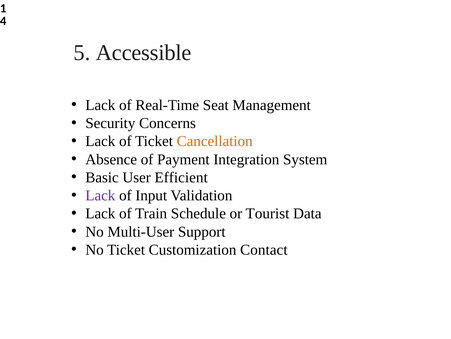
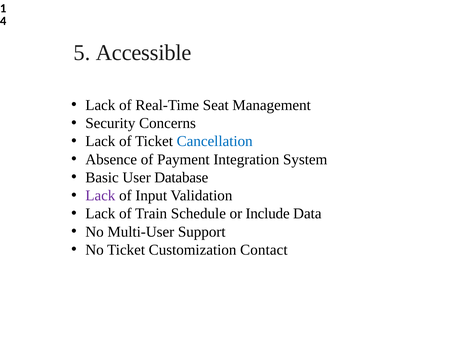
Cancellation colour: orange -> blue (215, 141)
Efficient: Efficient -> Database (181, 177)
Tourist: Tourist -> Include (268, 213)
